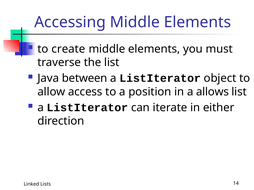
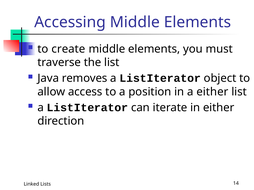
between: between -> removes (85, 78)
a allows: allows -> either (212, 92)
